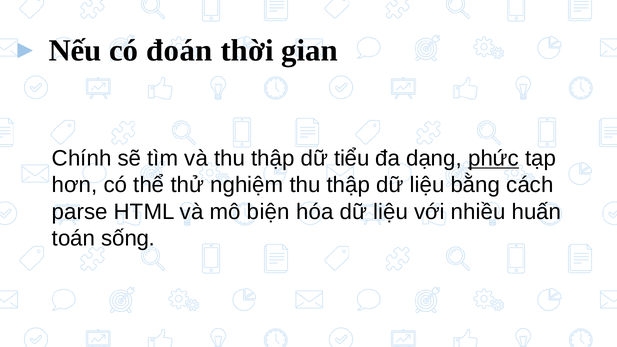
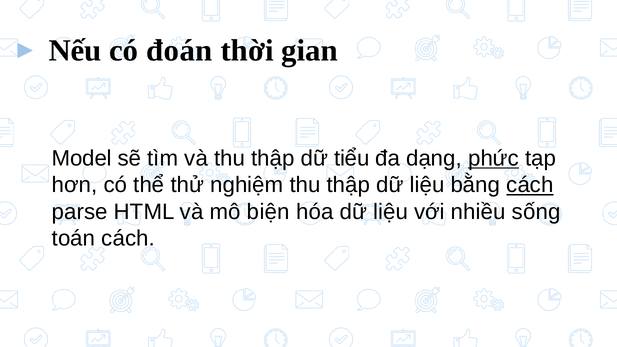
Chính: Chính -> Model (82, 158)
cách underline: none -> present (530, 185)
huấn: huấn -> sống (536, 212)
toán sống: sống -> cách (128, 239)
